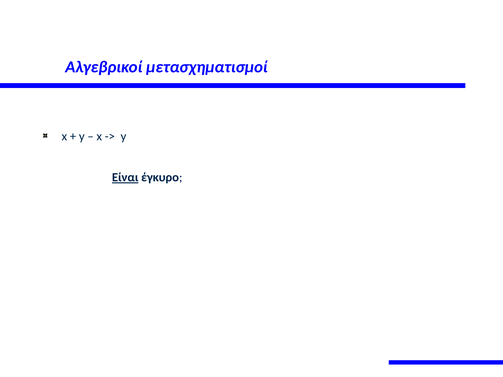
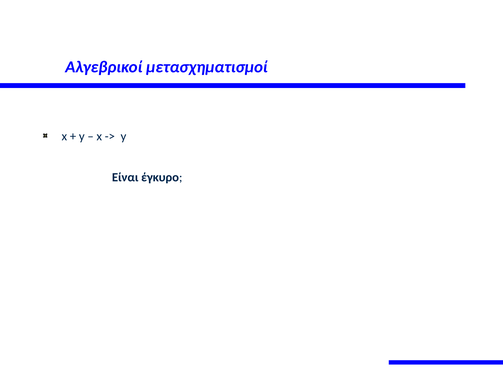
Είναι underline: present -> none (125, 178)
